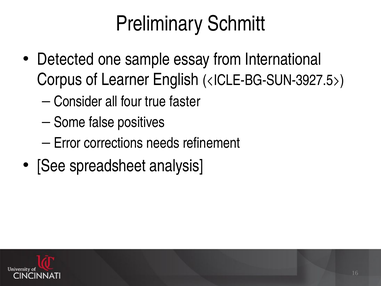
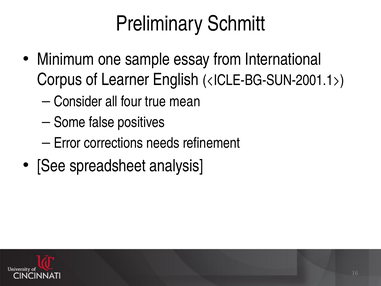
Detected: Detected -> Minimum (66, 59)
<ICLE-BG-SUN-3927.5>: <ICLE-BG-SUN-3927.5> -> <ICLE-BG-SUN-2001.1> (273, 80)
faster: faster -> mean (185, 101)
